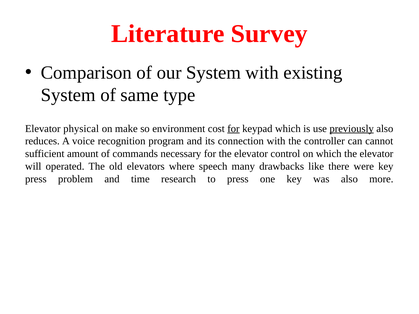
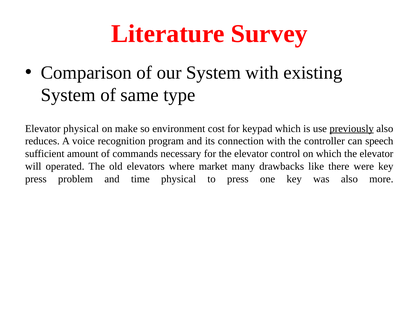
for underline: present -> none (233, 129)
cannot: cannot -> speech (379, 141)
speech: speech -> market (213, 166)
time research: research -> physical (179, 179)
